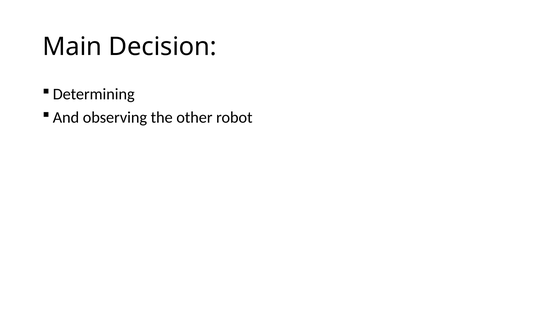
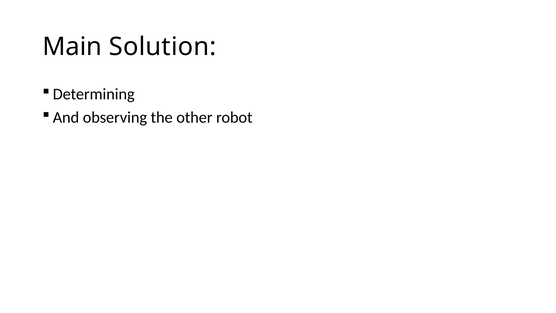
Decision: Decision -> Solution (163, 47)
